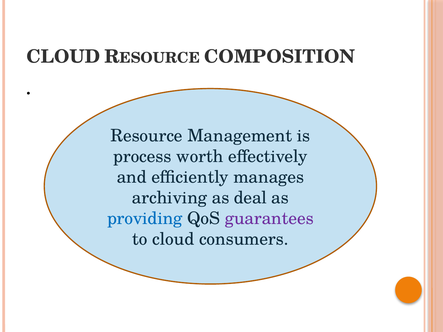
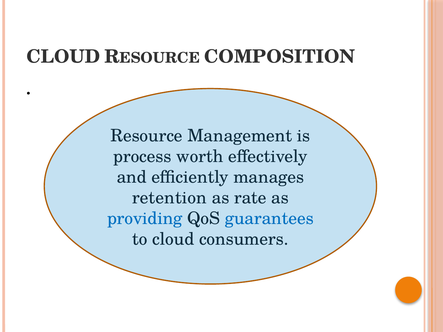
archiving: archiving -> retention (169, 198)
deal: deal -> rate (250, 198)
guarantees colour: purple -> blue (269, 219)
